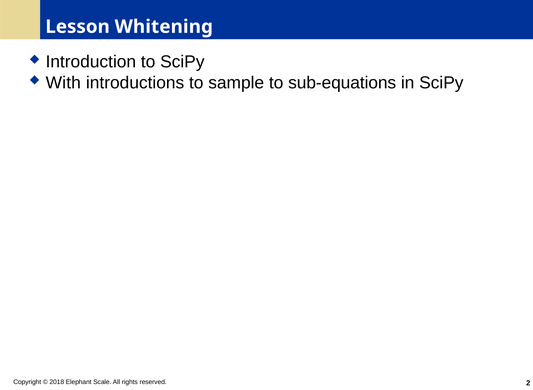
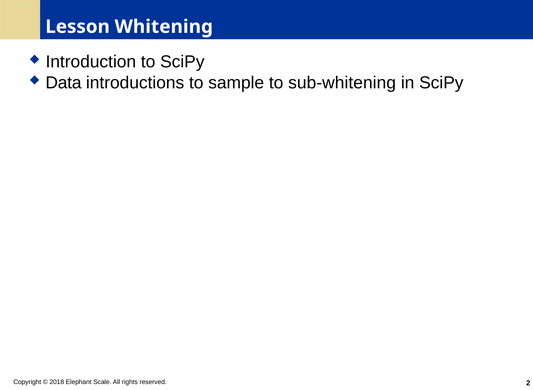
With: With -> Data (63, 83)
sub-equations: sub-equations -> sub-whitening (342, 83)
